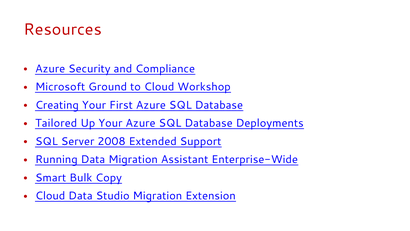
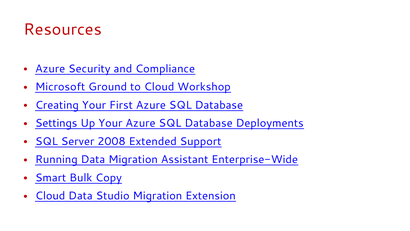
Tailored: Tailored -> Settings (56, 123)
